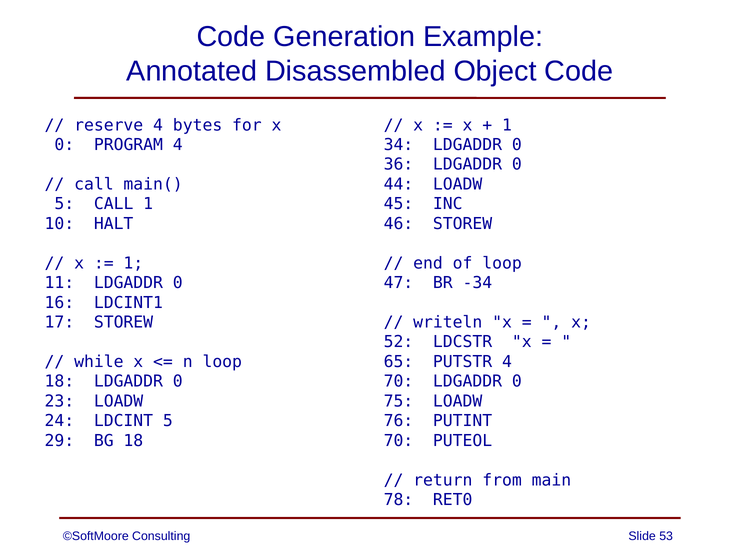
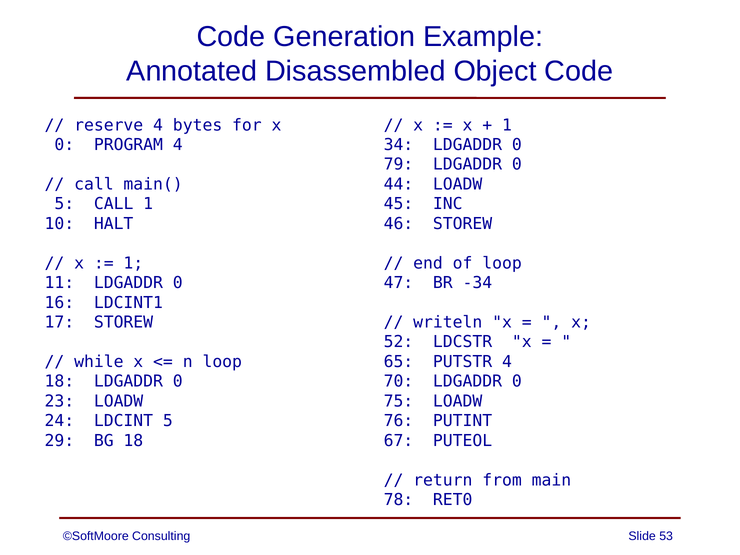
36: 36 -> 79 (398, 165)
70: 70 -> 67 (398, 441)
